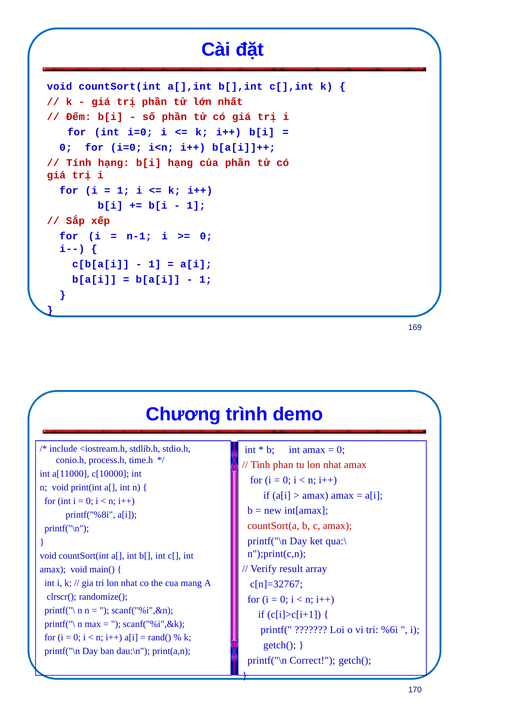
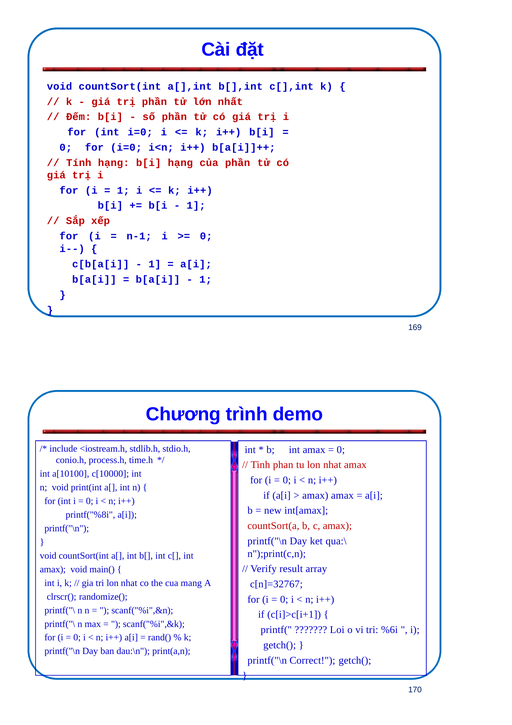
a[11000: a[11000 -> a[10100 (71, 474)
